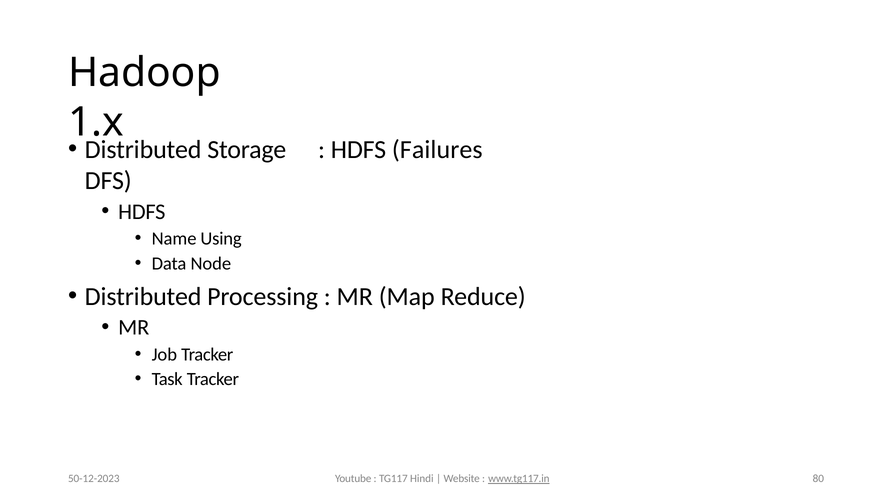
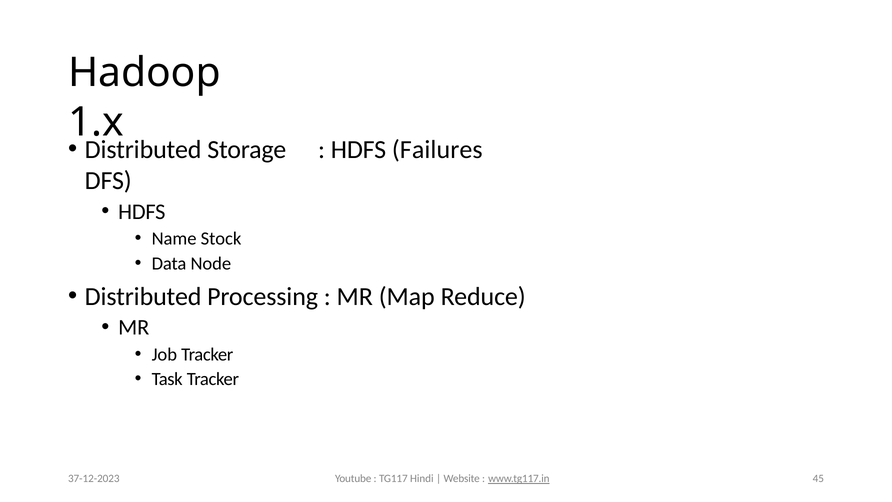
Using: Using -> Stock (221, 239)
50-12-2023: 50-12-2023 -> 37-12-2023 (94, 478)
80: 80 -> 45 (818, 478)
